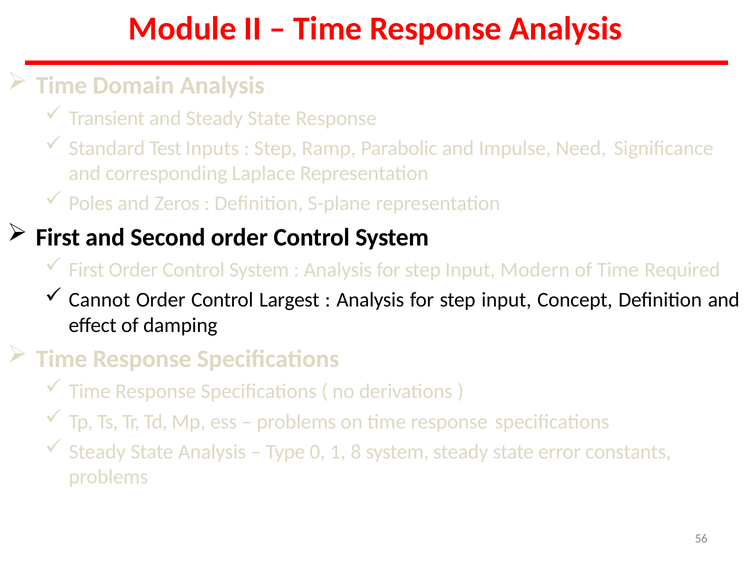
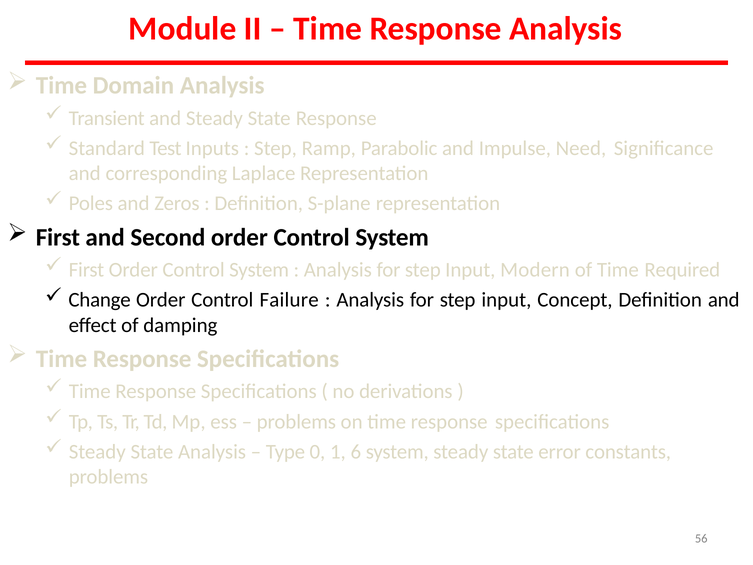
Cannot: Cannot -> Change (100, 300)
Largest: Largest -> Failure (289, 300)
8: 8 -> 6 (356, 452)
